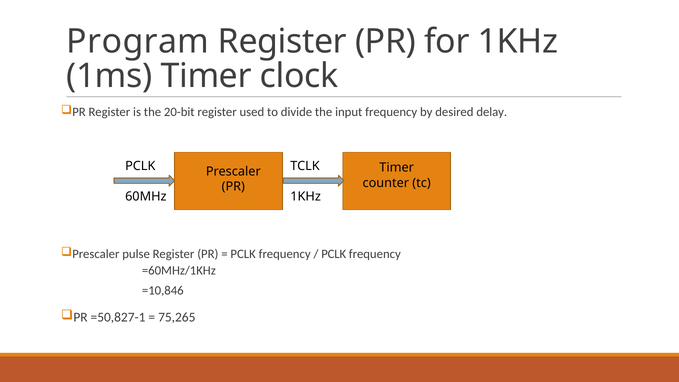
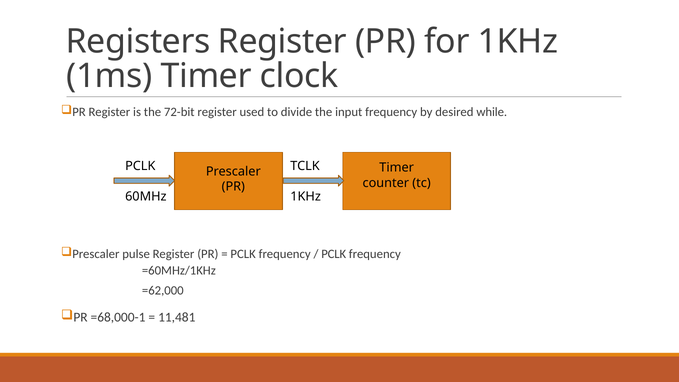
Program: Program -> Registers (138, 41)
20-bit: 20-bit -> 72-bit (179, 112)
delay: delay -> while (492, 112)
=10,846: =10,846 -> =62,000 (163, 290)
=50,827-1: =50,827-1 -> =68,000-1 (118, 317)
75,265: 75,265 -> 11,481 (177, 317)
